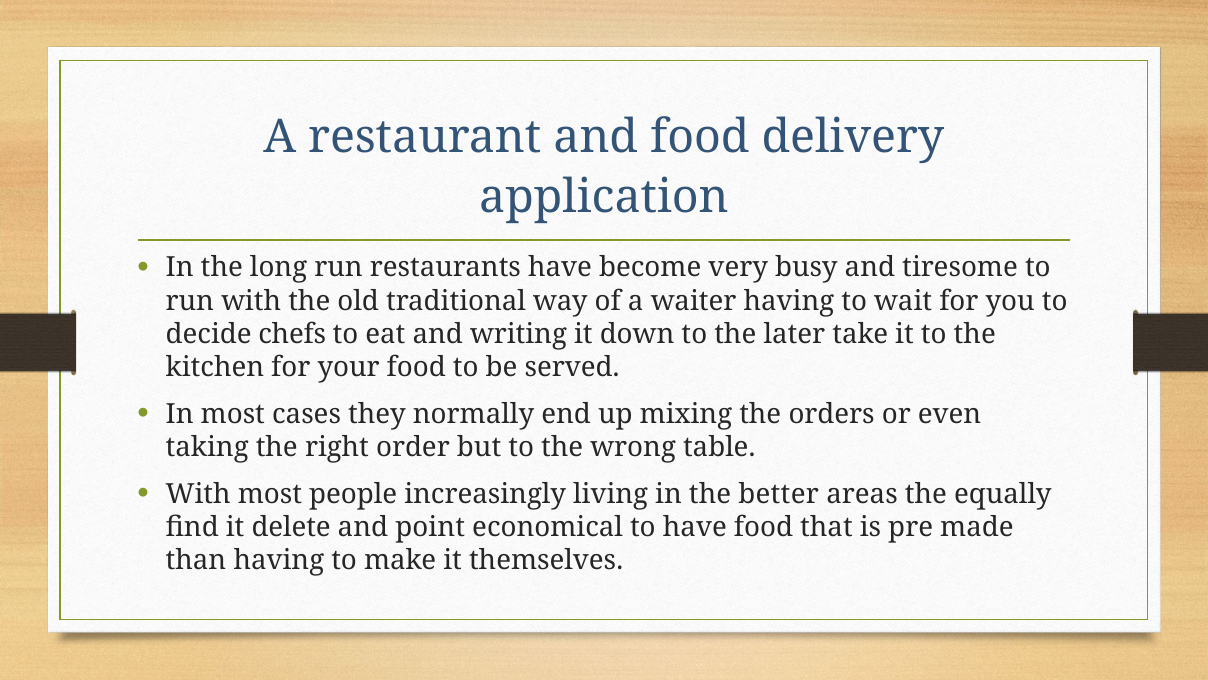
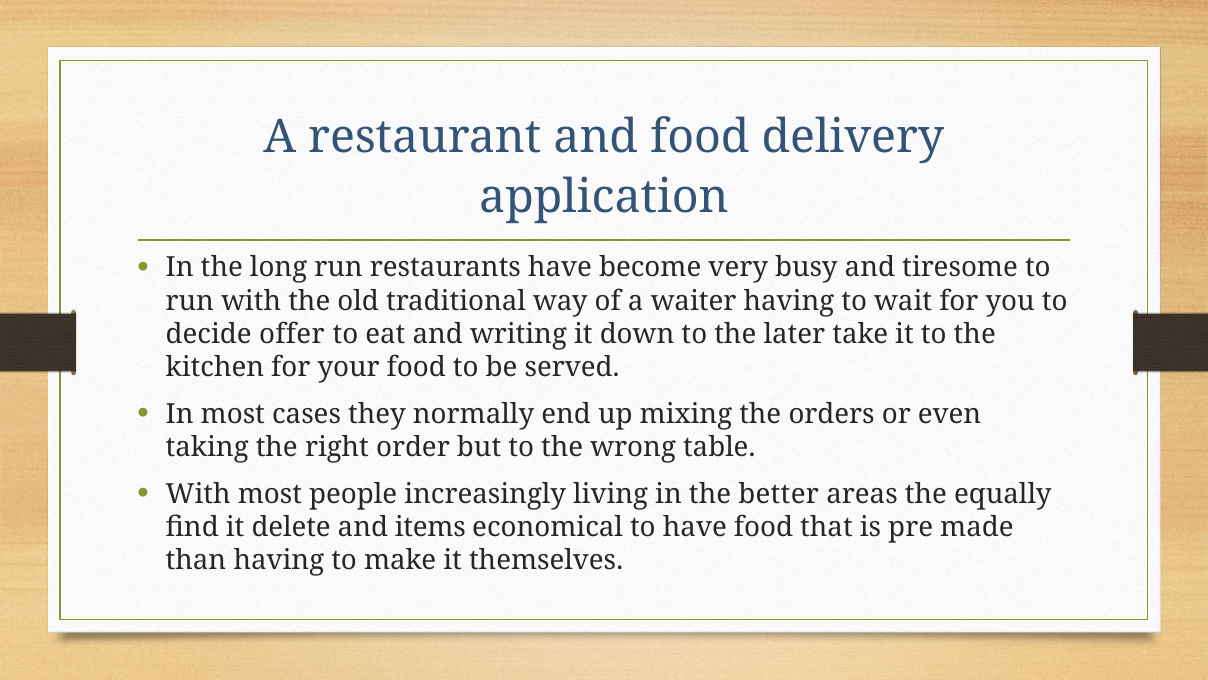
chefs: chefs -> offer (292, 334)
point: point -> items (430, 527)
